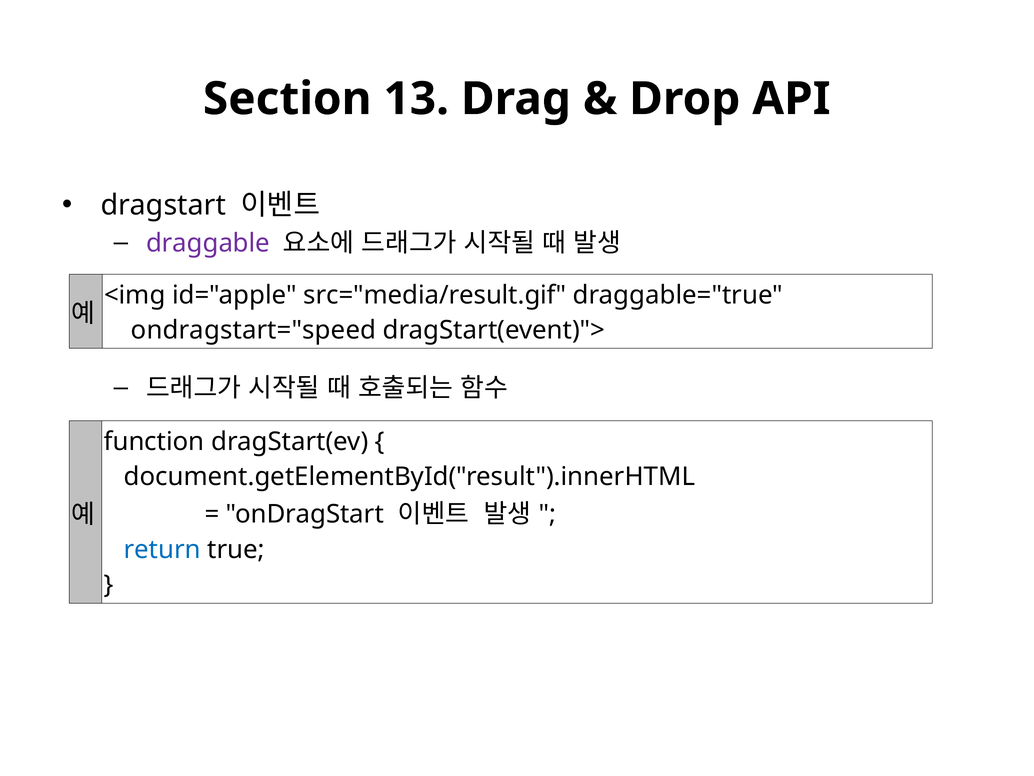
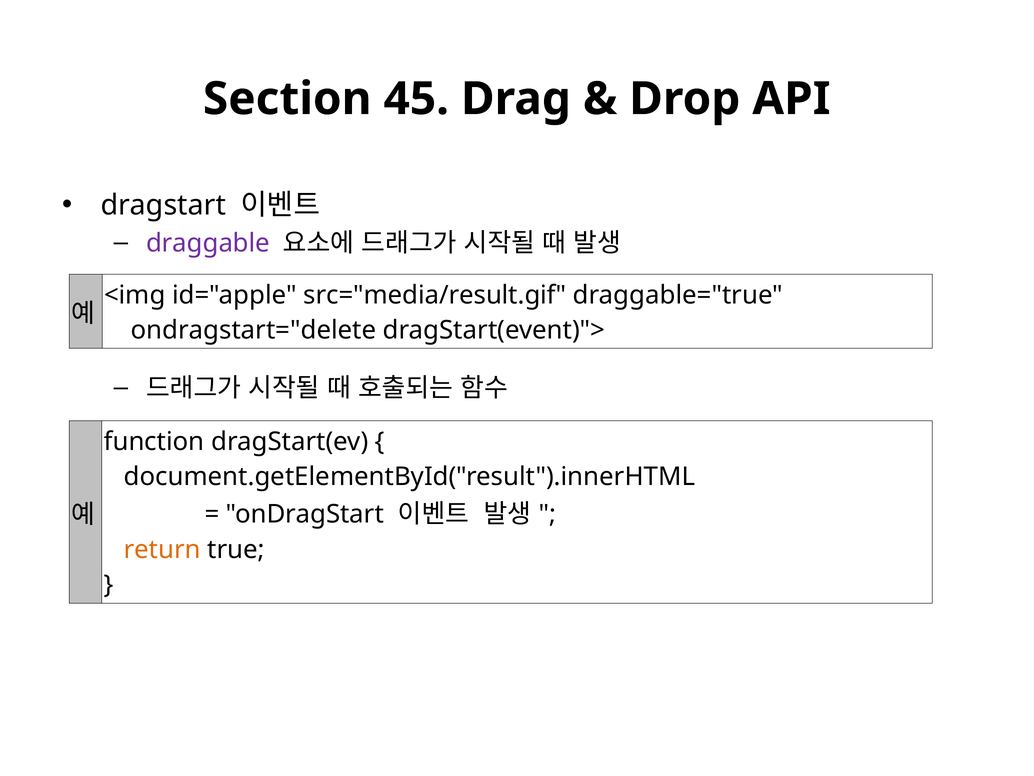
13: 13 -> 45 (416, 99)
ondragstart="speed: ondragstart="speed -> ondragstart="delete (254, 330)
return colour: blue -> orange (162, 549)
